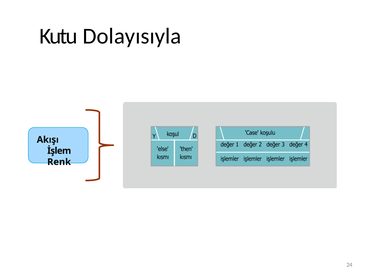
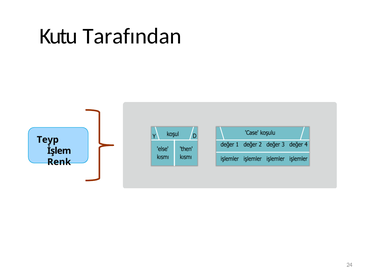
Dolayısıyla: Dolayısıyla -> Tarafından (132, 36)
Akışı: Akışı -> Teyp (48, 140)
